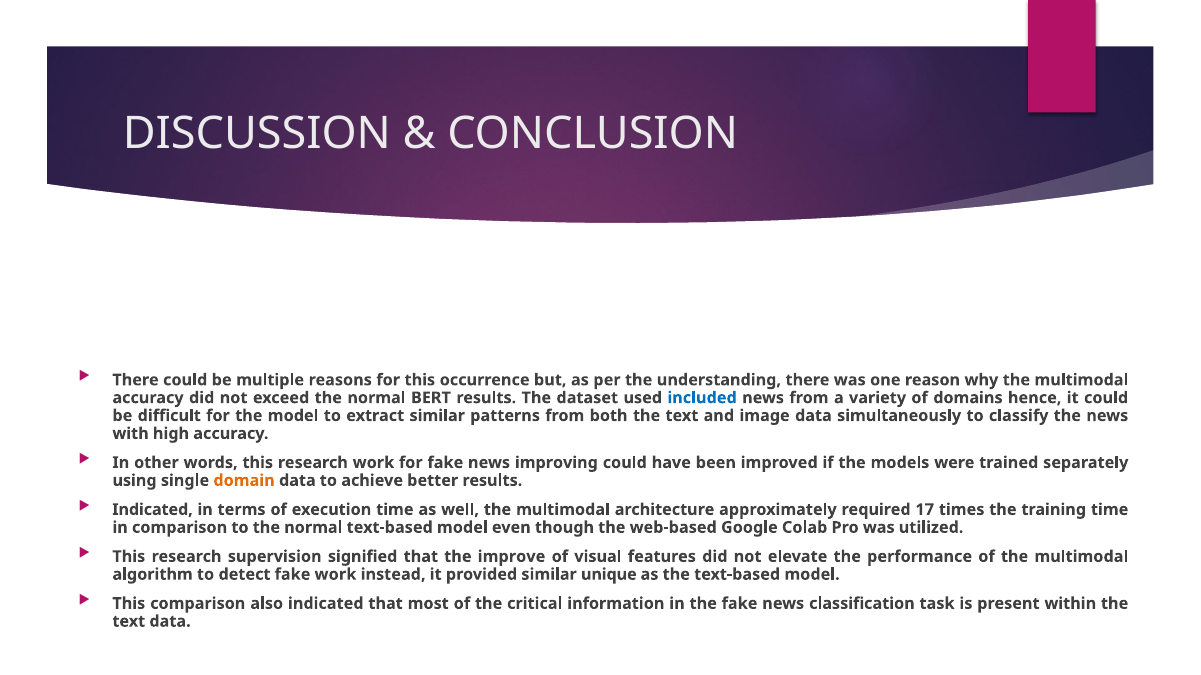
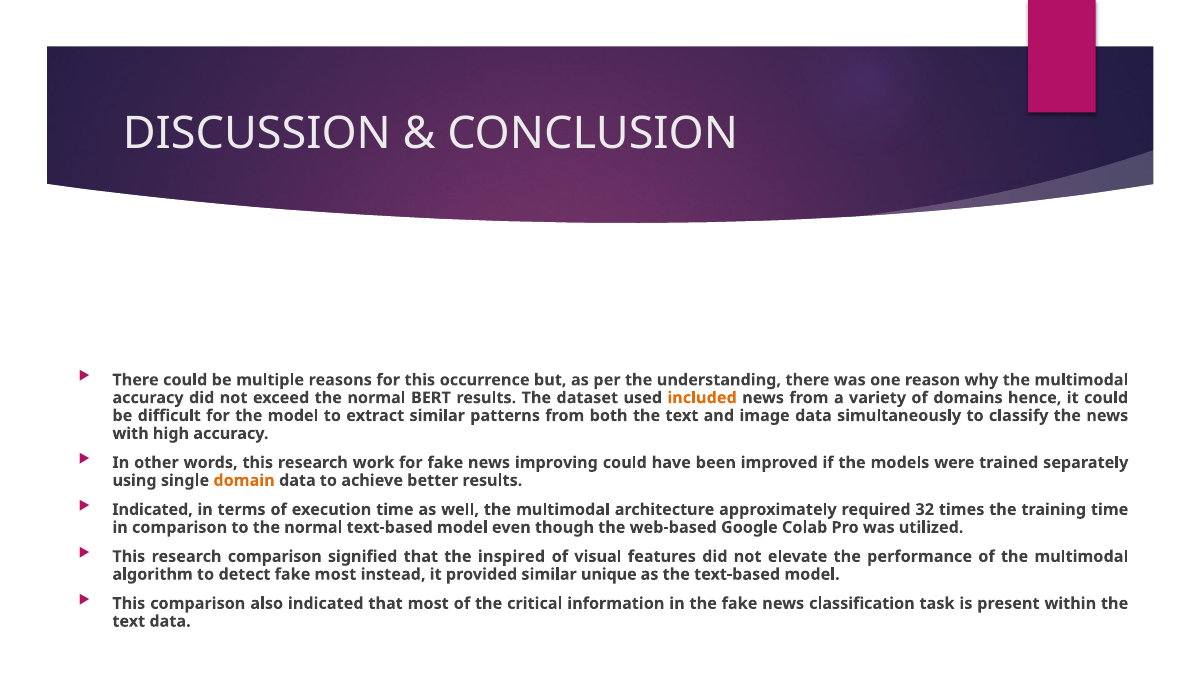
included colour: blue -> orange (702, 398)
17: 17 -> 32 (925, 510)
research supervision: supervision -> comparison (275, 557)
improve: improve -> inspired (511, 557)
fake work: work -> most (335, 575)
